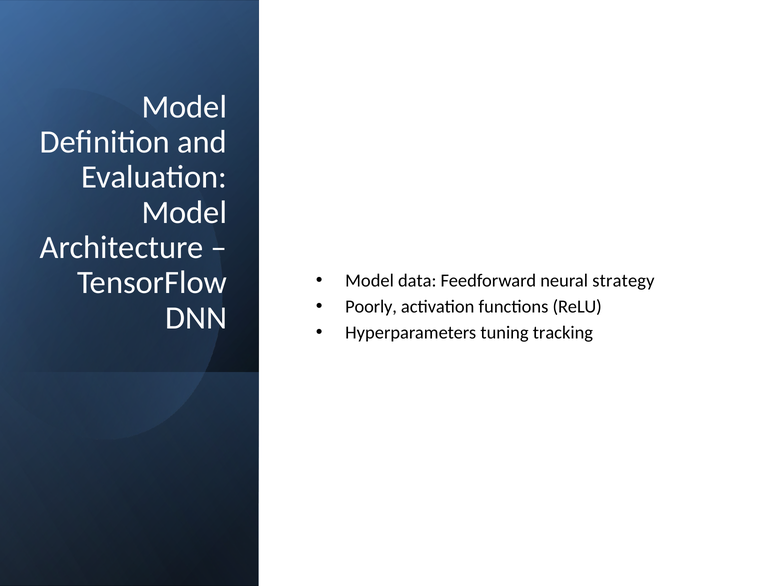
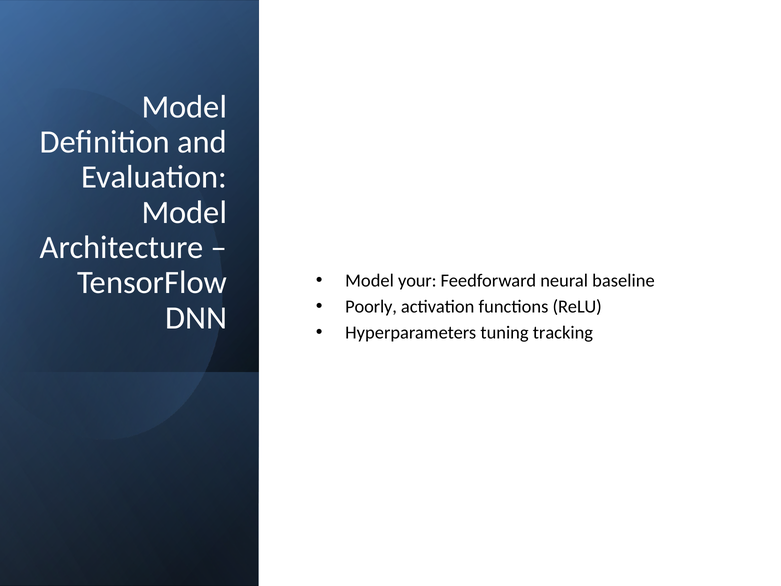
data: data -> your (417, 281)
strategy: strategy -> baseline (623, 281)
